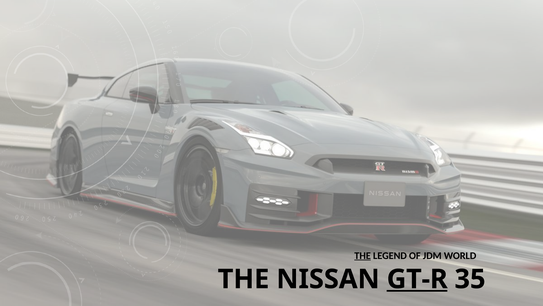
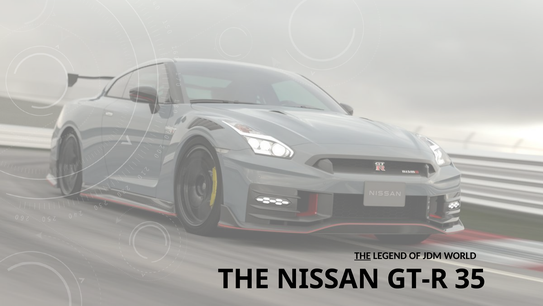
GT-R underline: present -> none (417, 279)
